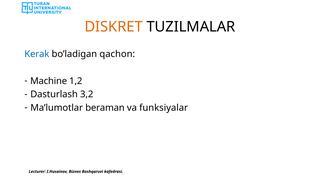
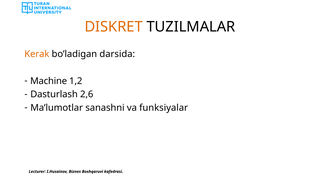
Kerak colour: blue -> orange (37, 54)
qachon: qachon -> darsida (117, 54)
3,2: 3,2 -> 2,6 (87, 94)
beraman: beraman -> sanashni (105, 108)
